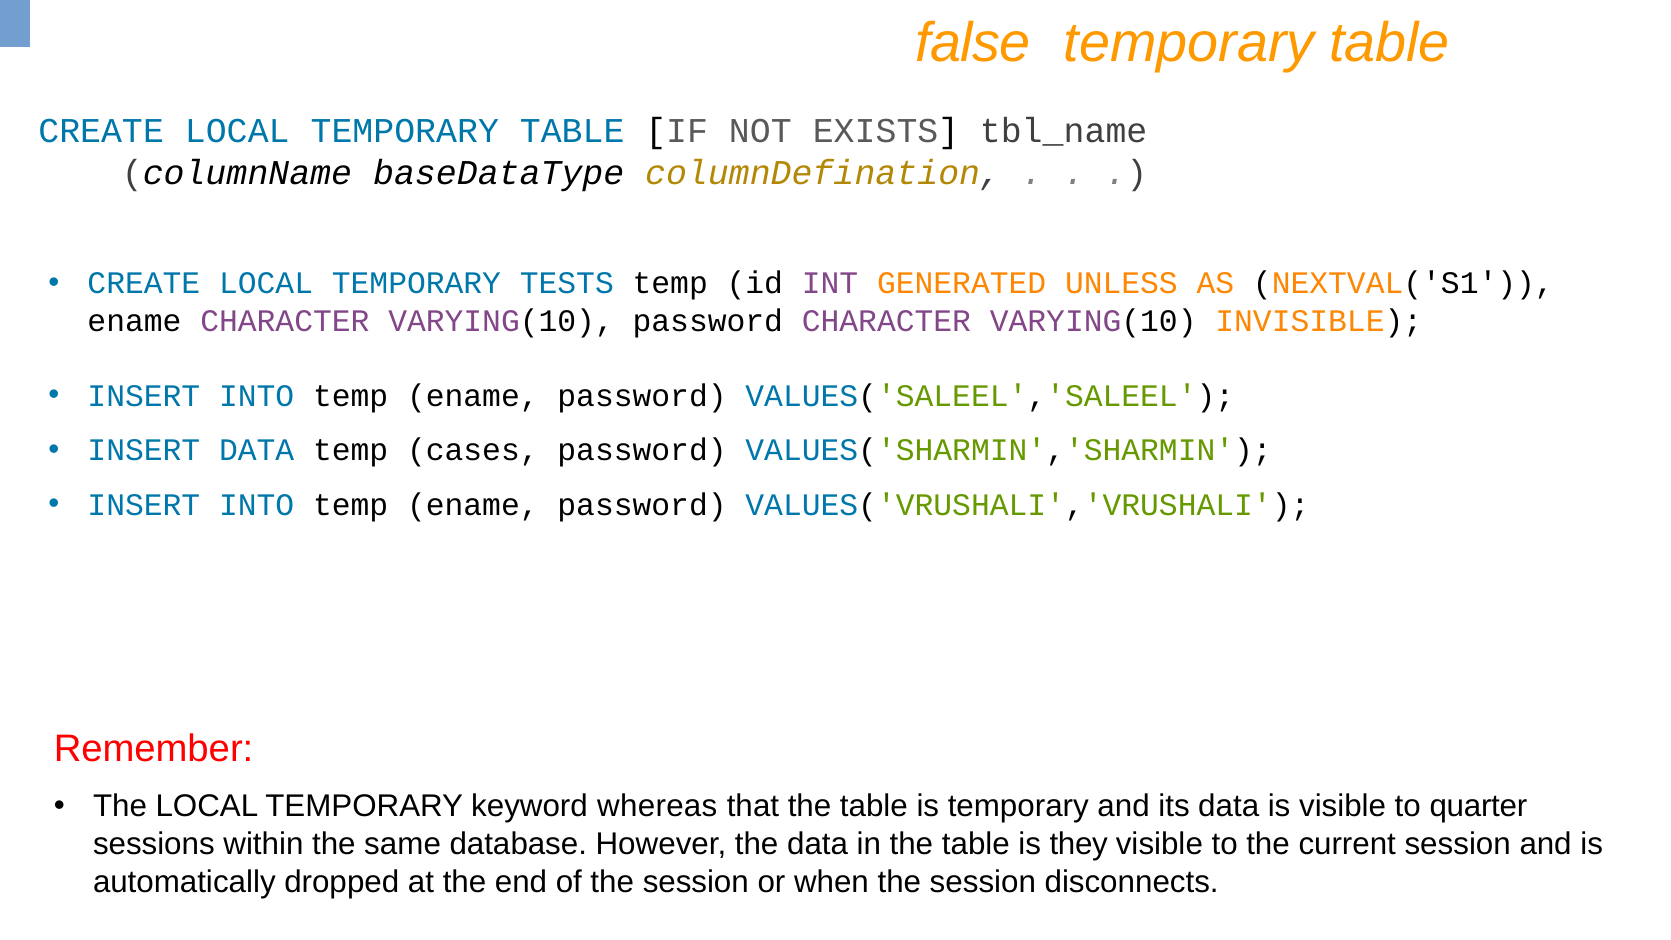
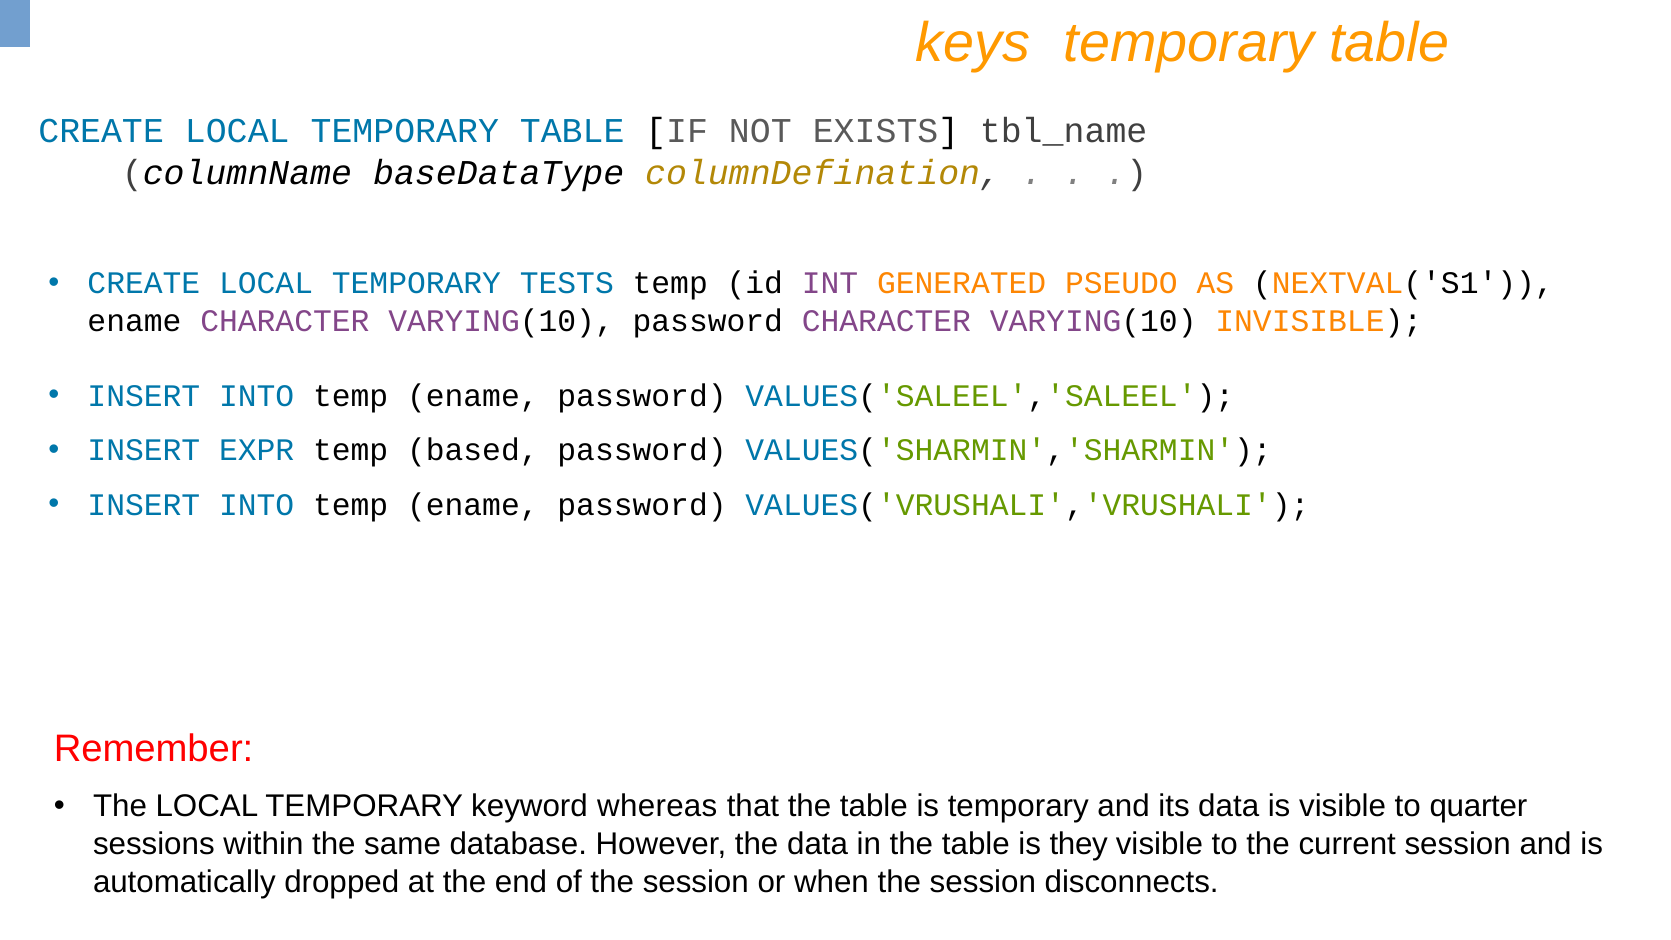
false: false -> keys (973, 43)
UNLESS: UNLESS -> PSEUDO (1121, 283)
INSERT DATA: DATA -> EXPR (257, 450)
cases: cases -> based (473, 450)
